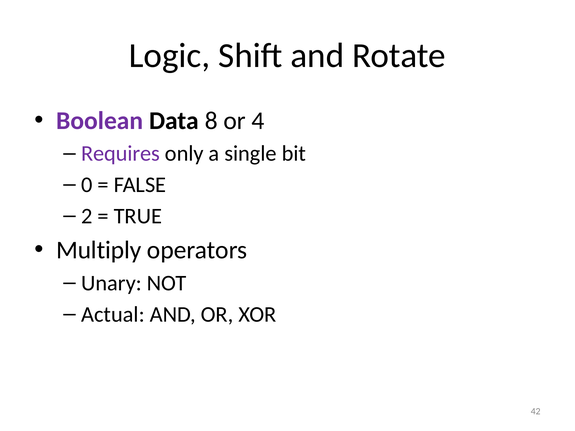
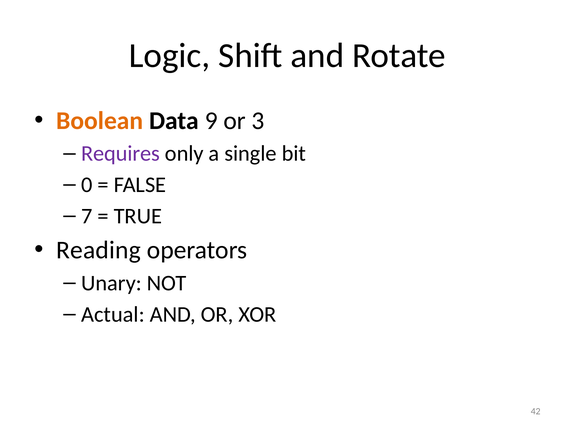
Boolean colour: purple -> orange (100, 121)
8: 8 -> 9 (211, 121)
4: 4 -> 3 (258, 121)
2: 2 -> 7 (87, 216)
Multiply: Multiply -> Reading (98, 250)
